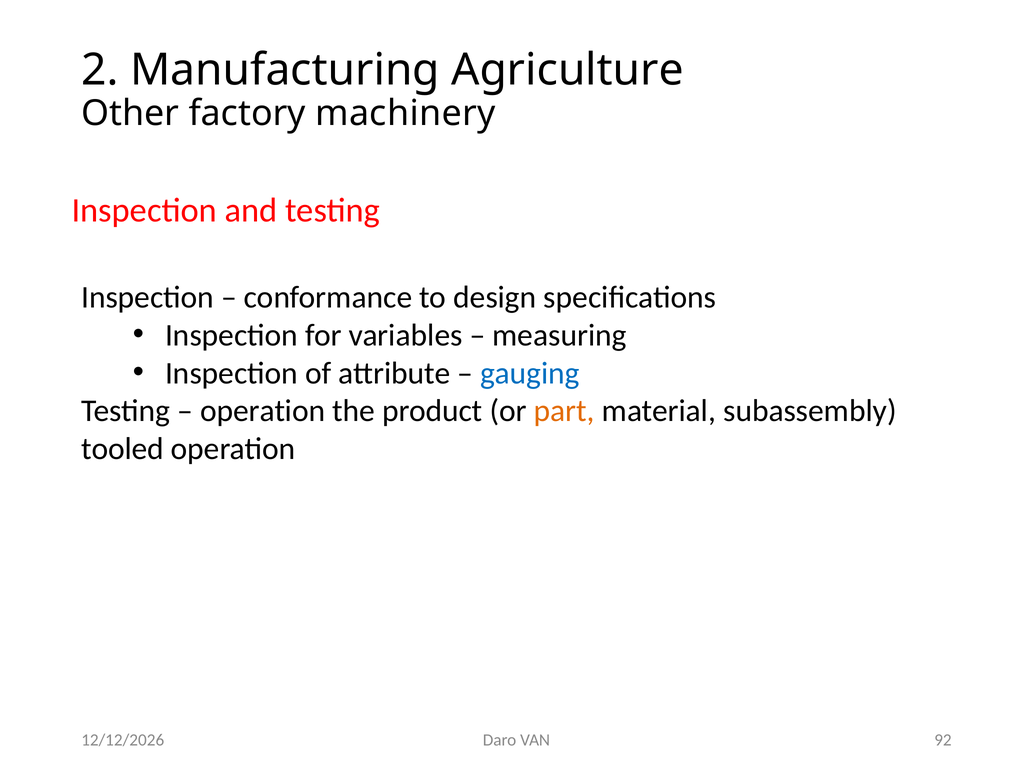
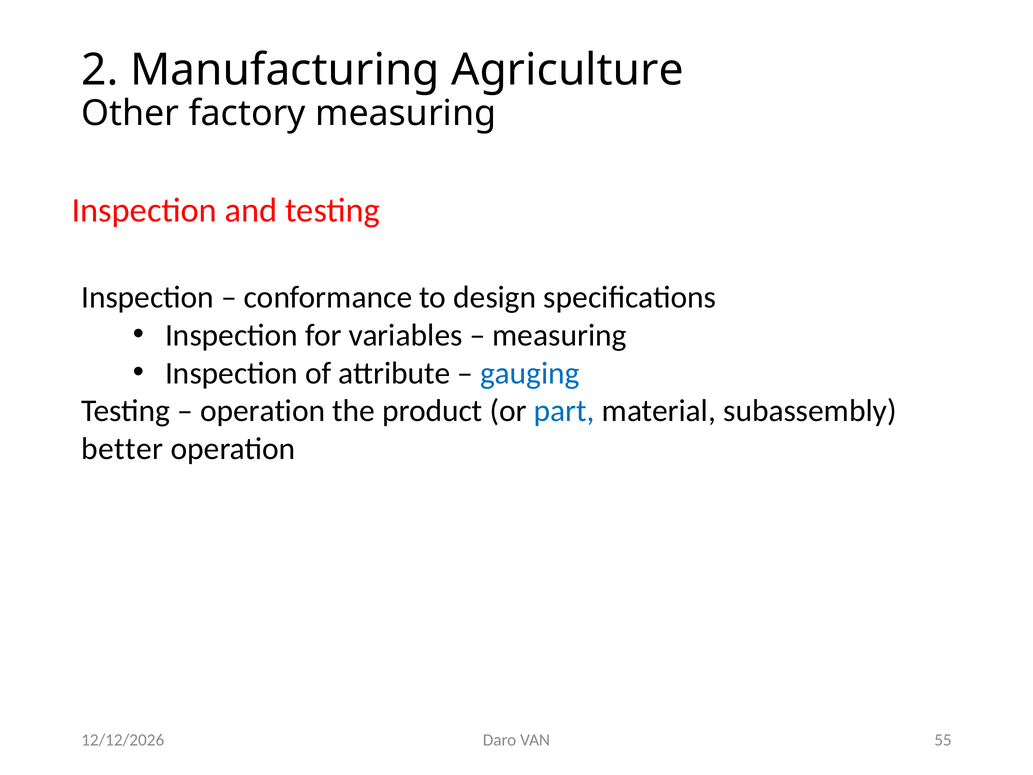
factory machinery: machinery -> measuring (406, 114)
part colour: orange -> blue (564, 411)
tooled: tooled -> better (122, 449)
92: 92 -> 55 (943, 740)
